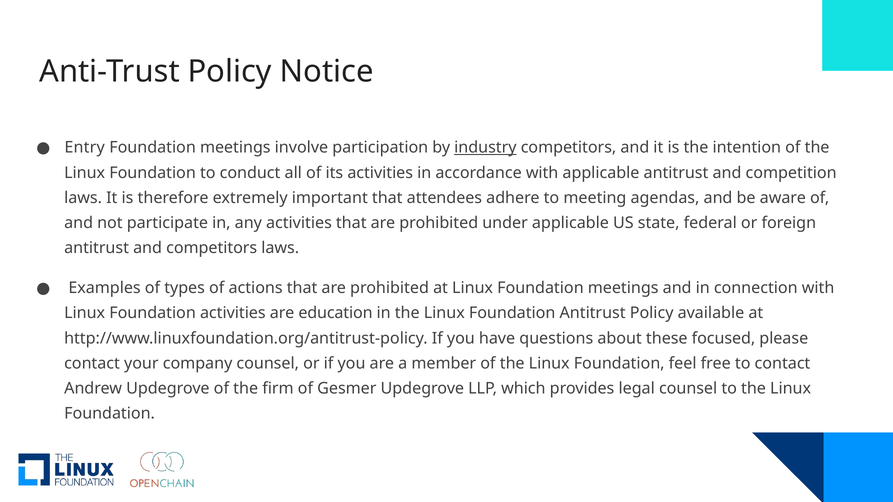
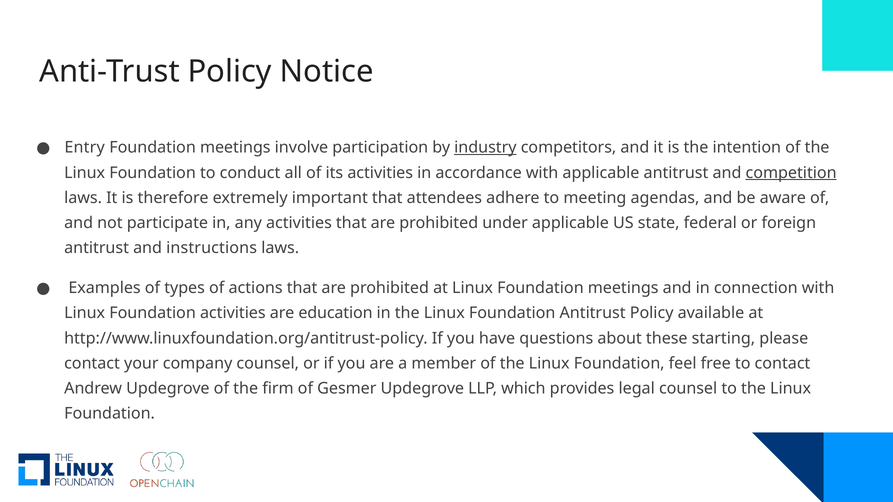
competition underline: none -> present (791, 173)
and competitors: competitors -> instructions (212, 248)
focused: focused -> starting (723, 339)
